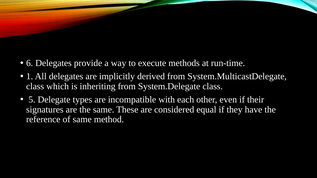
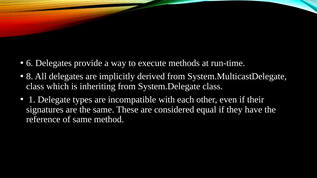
1: 1 -> 8 (30, 76)
5: 5 -> 1 (32, 100)
